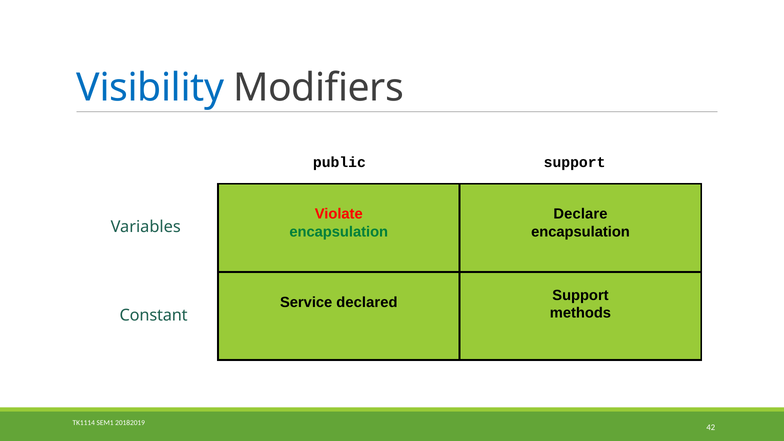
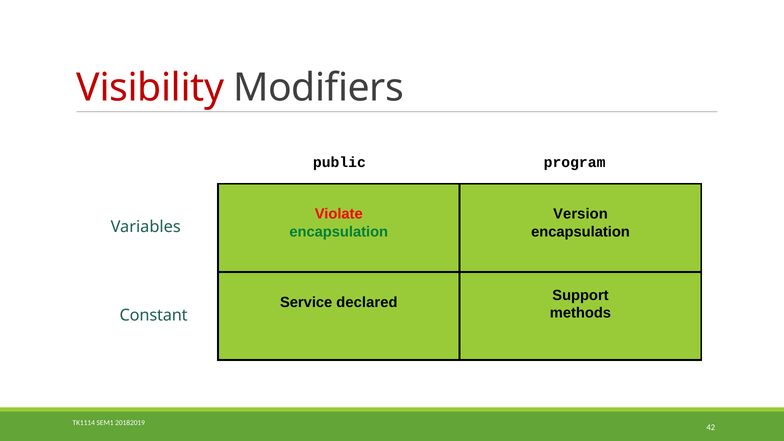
Visibility colour: blue -> red (150, 88)
public support: support -> program (575, 162)
Declare: Declare -> Version (580, 214)
